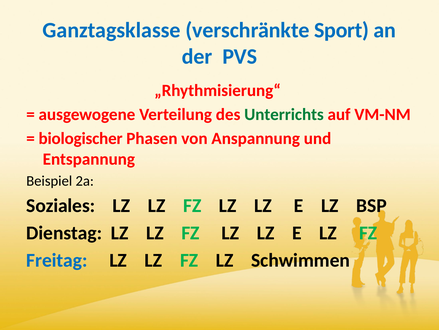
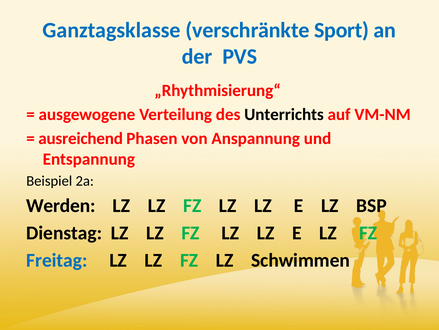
Unterrichts colour: green -> black (284, 114)
biologischer: biologischer -> ausreichend (81, 138)
Soziales: Soziales -> Werden (61, 205)
